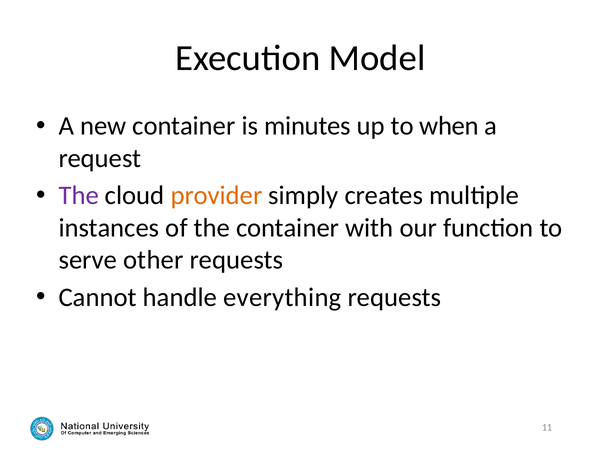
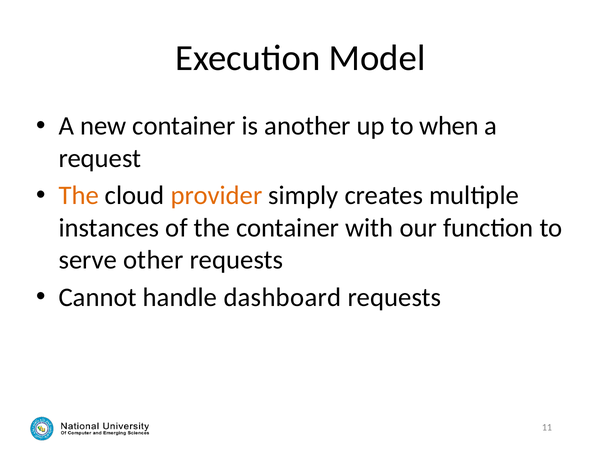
minutes: minutes -> another (307, 126)
The colour: purple -> orange (79, 196)
everything: everything -> dashboard (282, 297)
